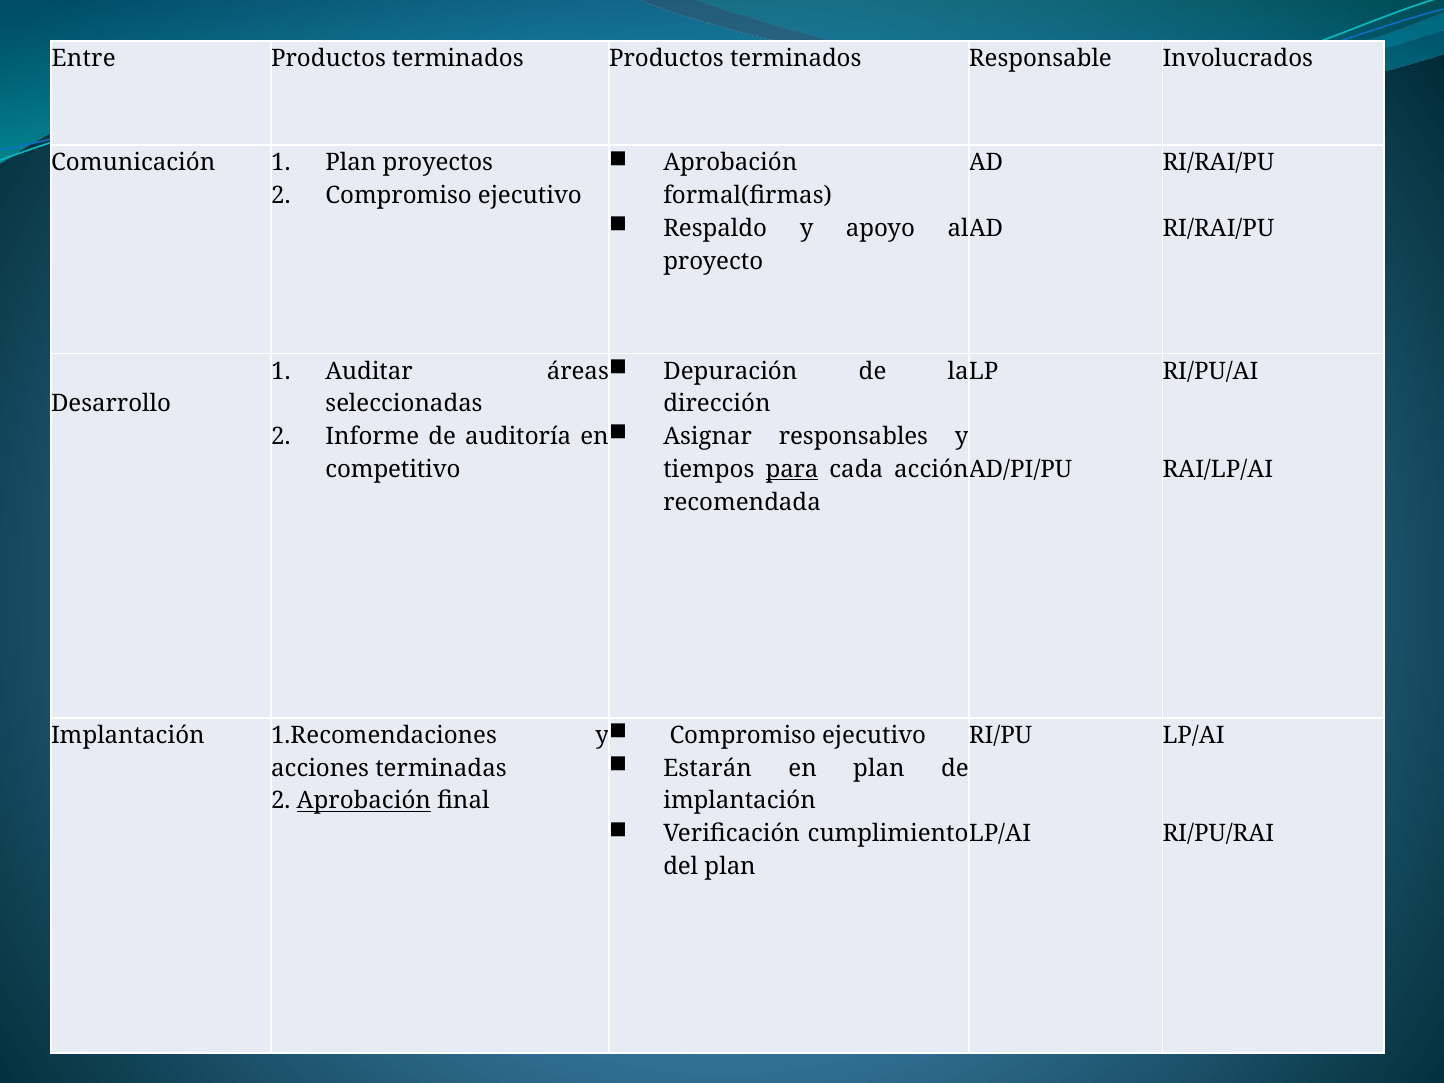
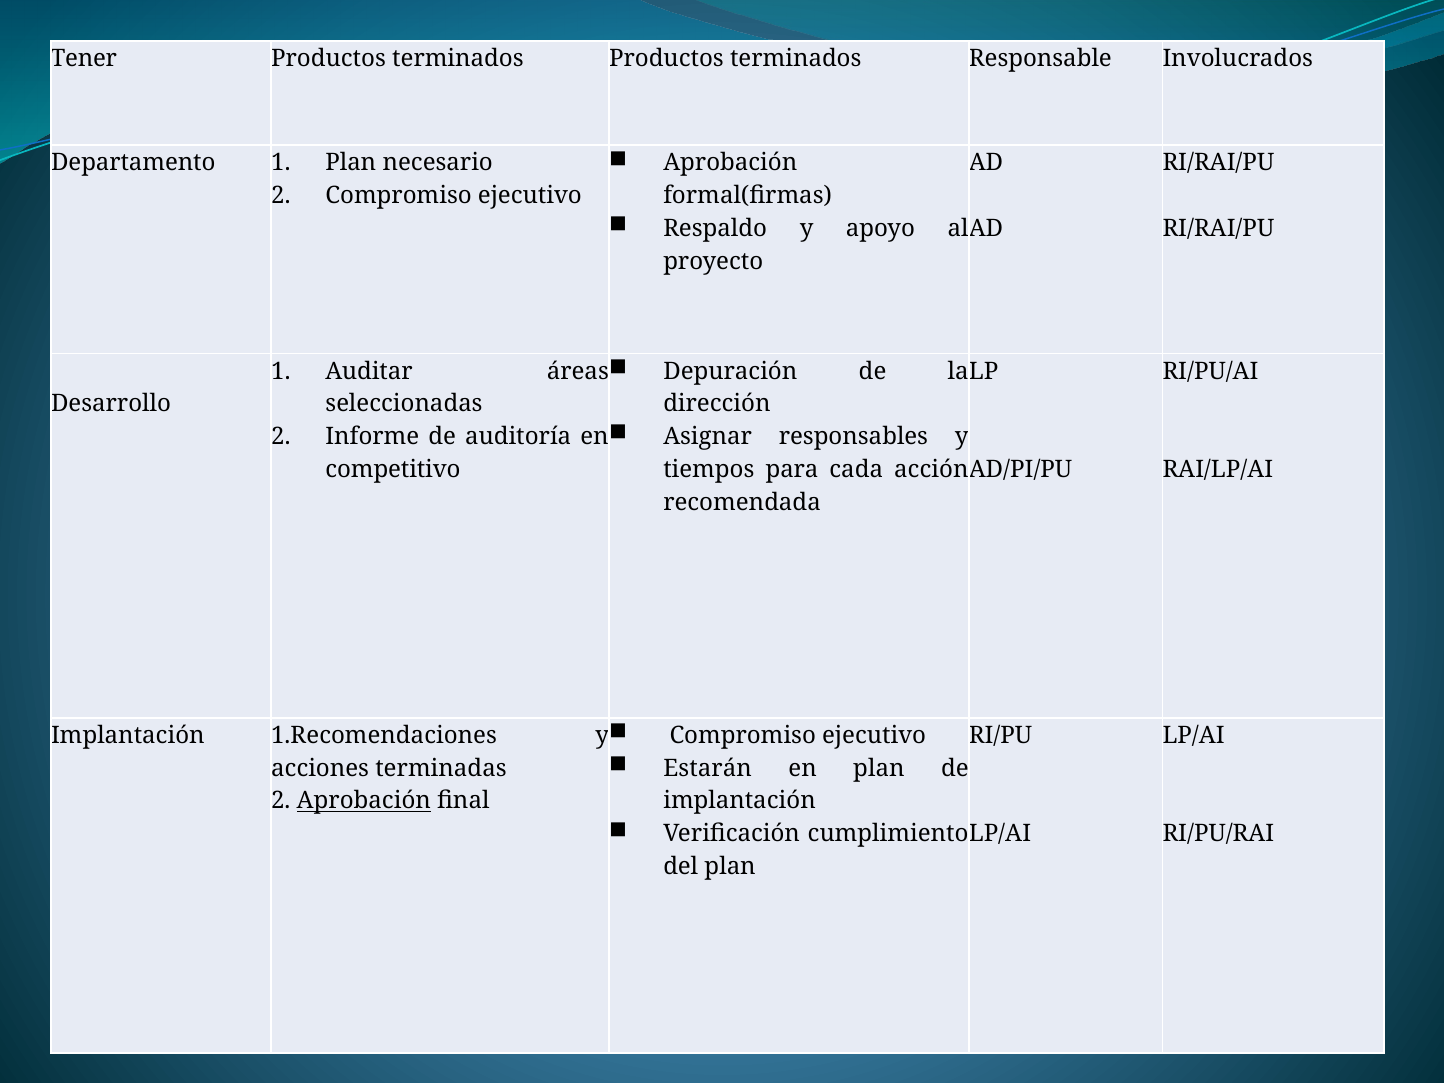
Entre: Entre -> Tener (84, 59)
Comunicación: Comunicación -> Departamento (133, 163)
proyectos: proyectos -> necesario (438, 163)
para underline: present -> none (792, 469)
